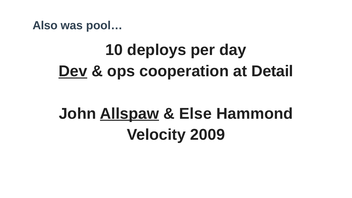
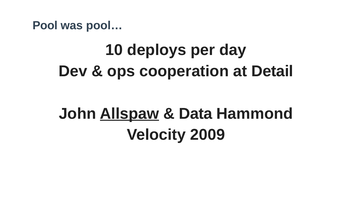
Also: Also -> Pool (45, 26)
Dev underline: present -> none (73, 71)
Else: Else -> Data (196, 114)
